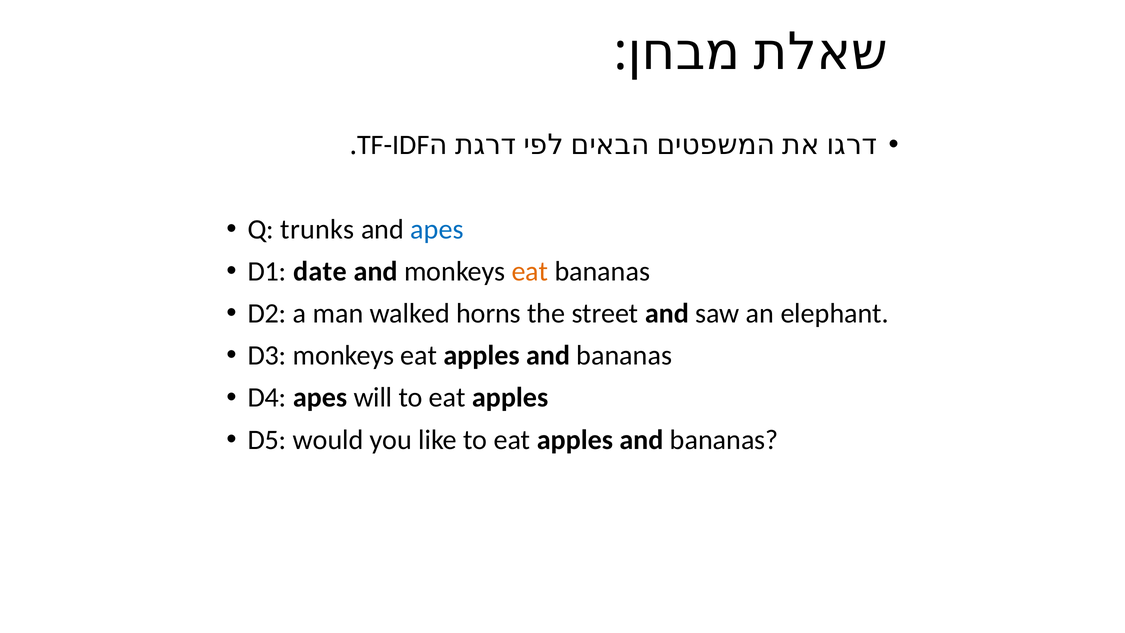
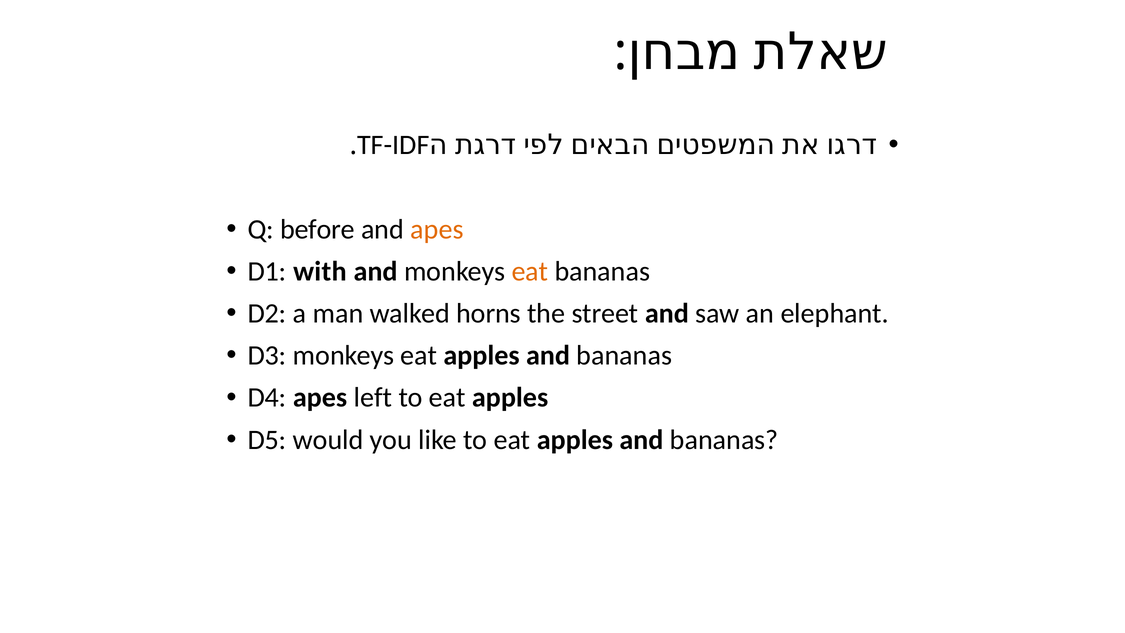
trunks: trunks -> before (318, 229)
apes colour: blue -> orange (437, 229)
date: date -> with (320, 271)
will: will -> left (373, 398)
